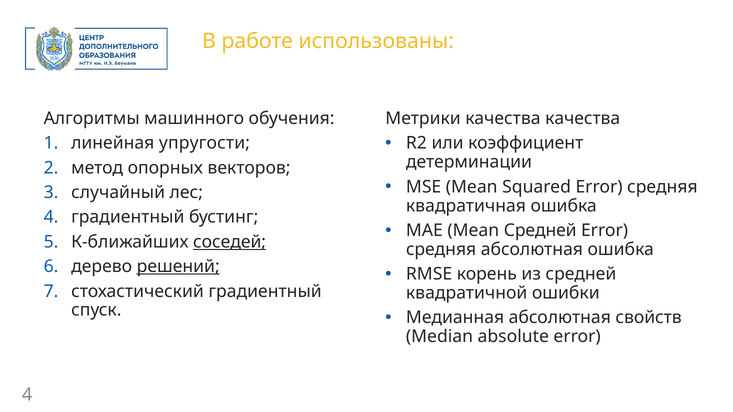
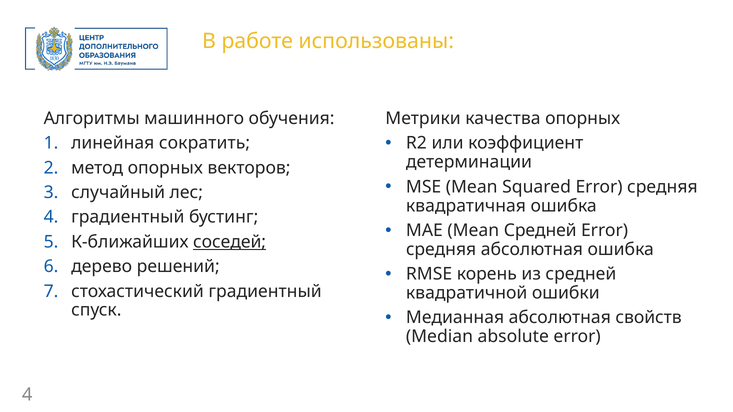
качества качества: качества -> опорных (583, 119)
упругости: упругости -> сократить (205, 143)
решений underline: present -> none (178, 267)
